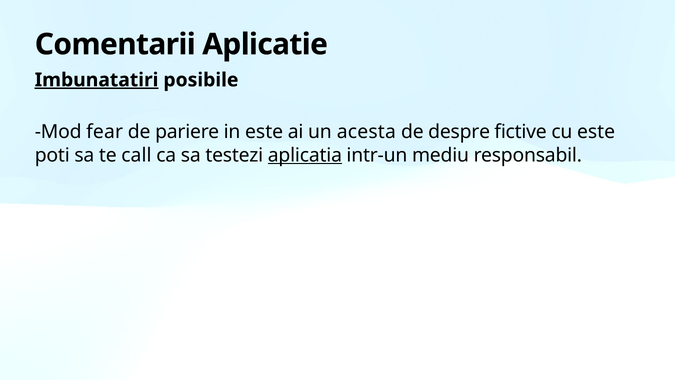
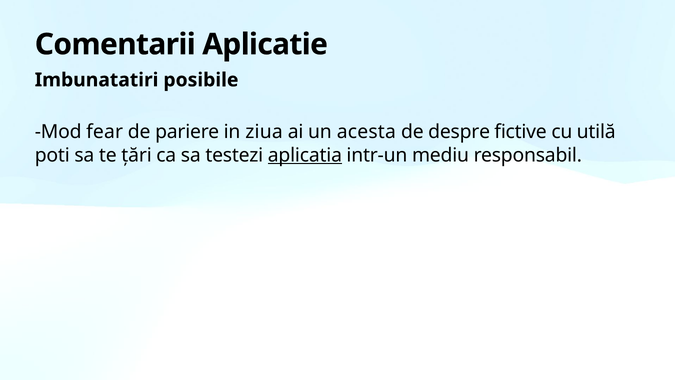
Imbunatatiri underline: present -> none (97, 80)
in este: este -> ziua (264, 132)
cu este: este -> utilă (596, 132)
call: call -> țări (137, 155)
